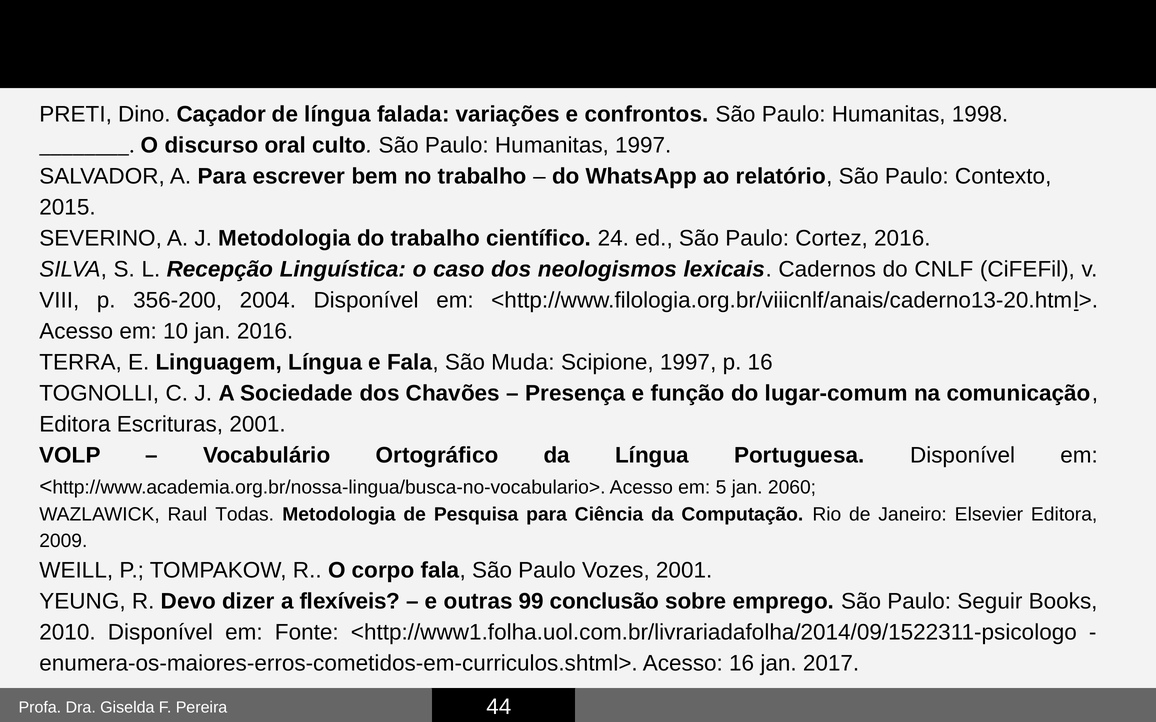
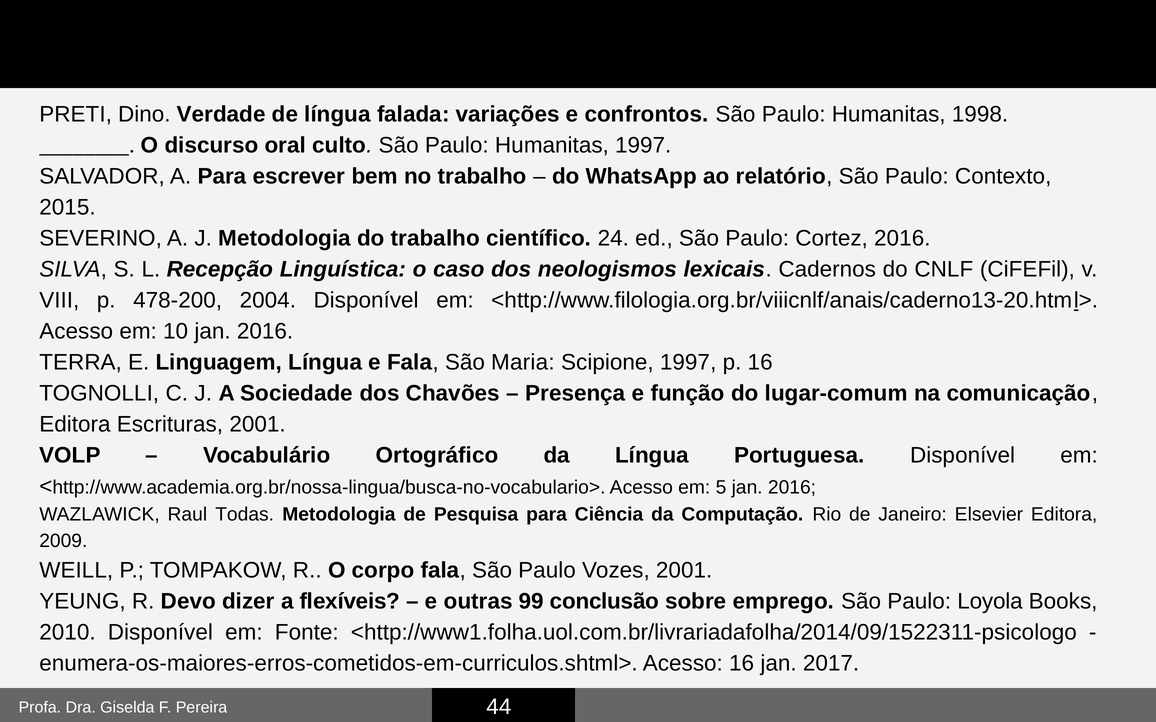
Caçador: Caçador -> Verdade (221, 115)
356-200: 356-200 -> 478-200 (178, 301)
Muda: Muda -> Maria (523, 363)
5 jan 2060: 2060 -> 2016 (792, 488)
Seguir: Seguir -> Loyola (990, 602)
